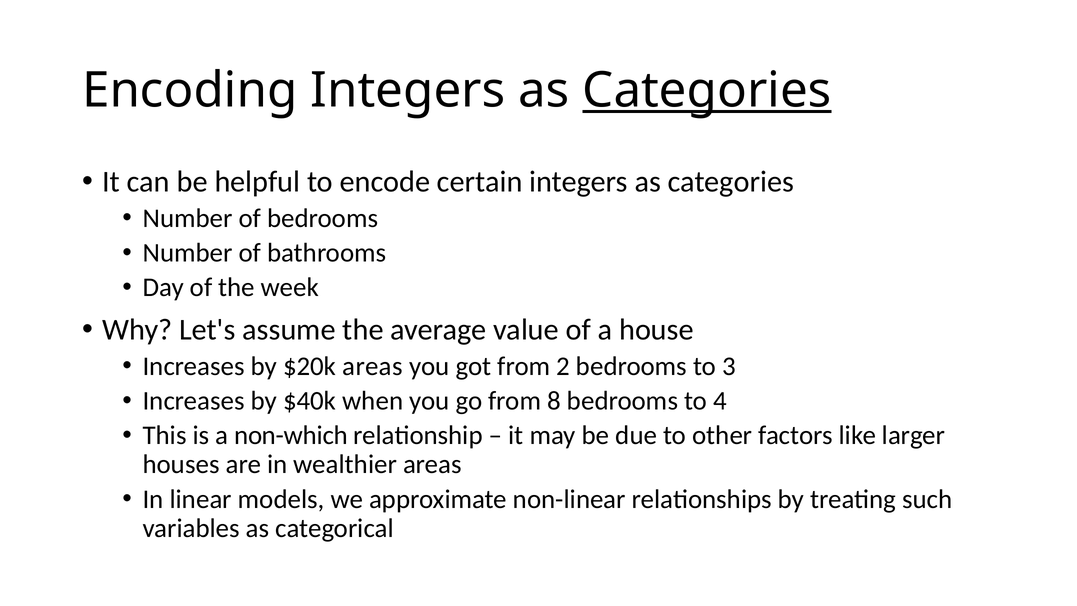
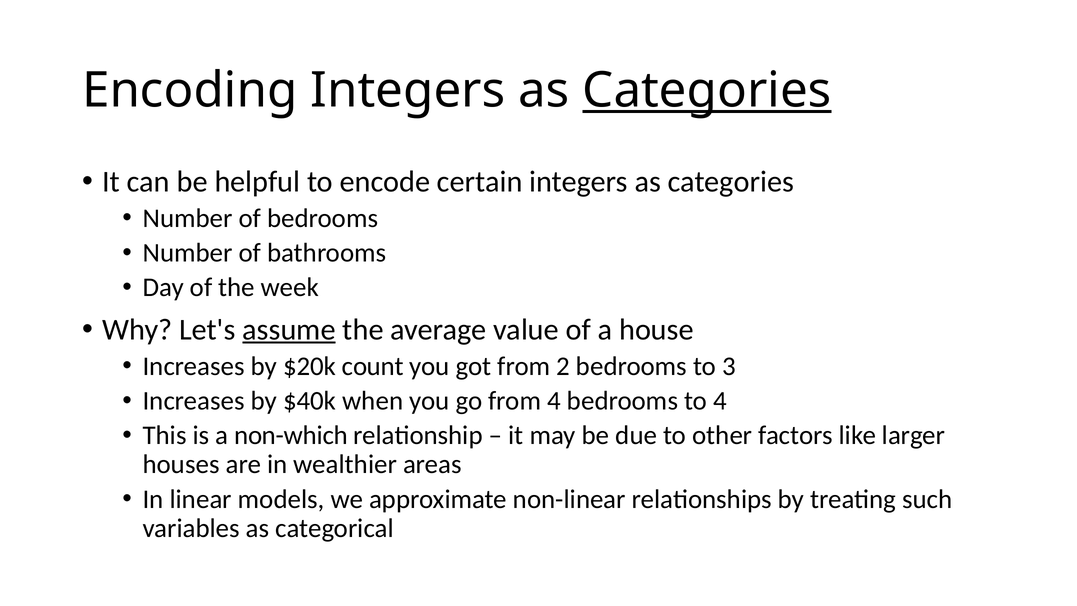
assume underline: none -> present (289, 329)
$20k areas: areas -> count (373, 366)
from 8: 8 -> 4 (554, 401)
